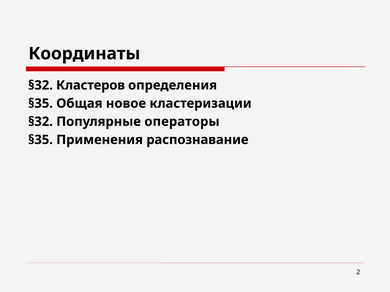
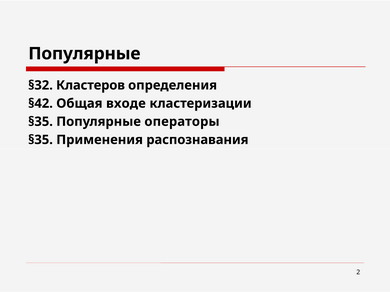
Координаты: Координаты -> Популярные (84, 54)
§35: §35 -> §42 (40, 104)
новое: новое -> входе (126, 104)
§32: §32 -> §35 (40, 122)
распознавание: распознавание -> распознавания (197, 140)
